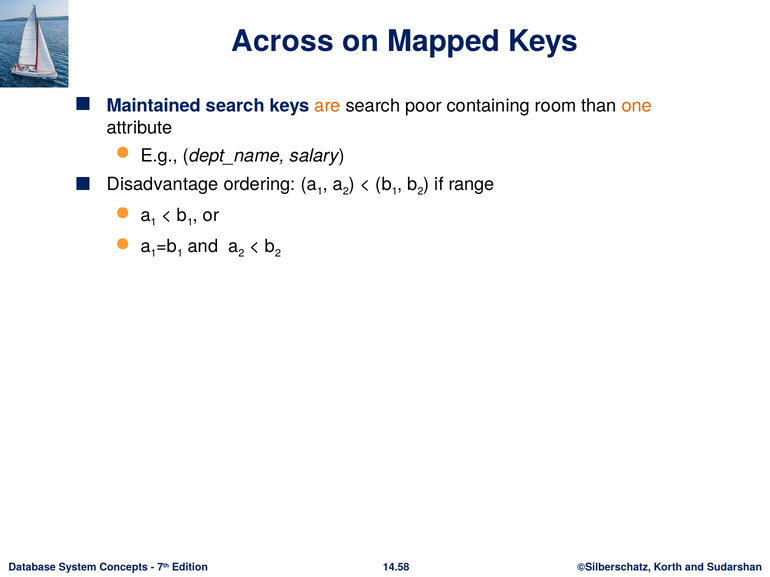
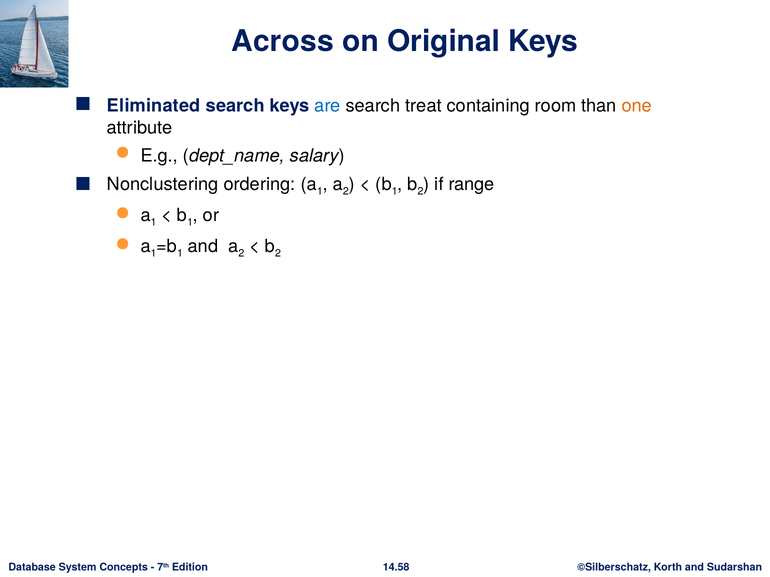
Mapped: Mapped -> Original (444, 41)
Maintained: Maintained -> Eliminated (154, 106)
are colour: orange -> blue (328, 106)
poor: poor -> treat (424, 106)
Disadvantage: Disadvantage -> Nonclustering (163, 184)
